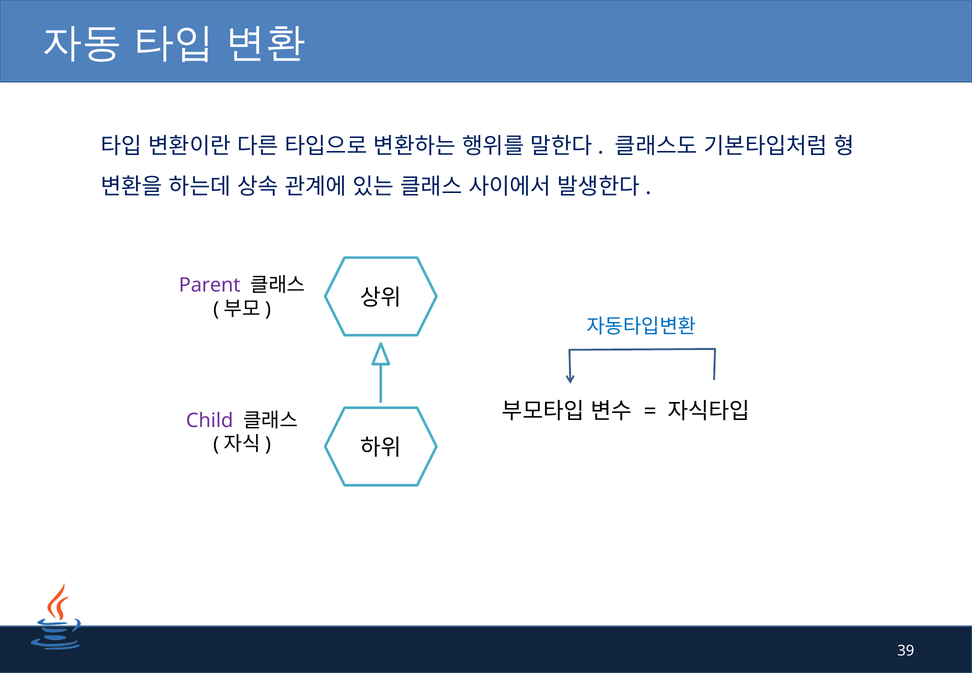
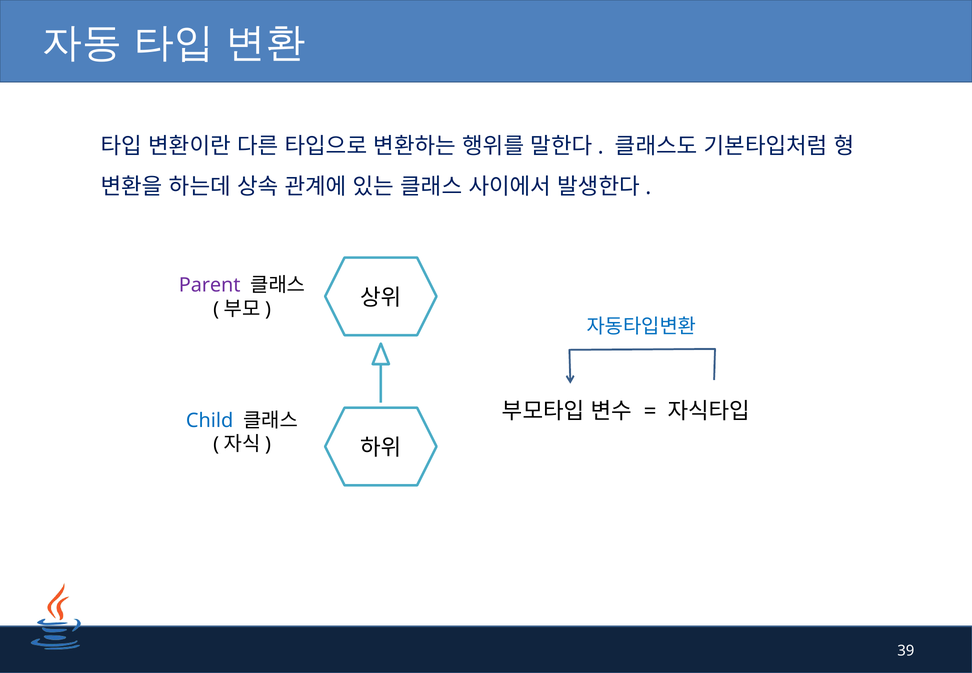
Child colour: purple -> blue (210, 420)
